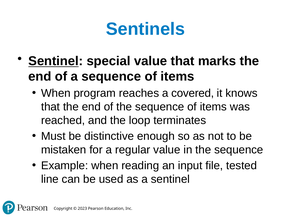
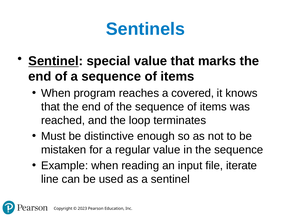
tested: tested -> iterate (242, 166)
